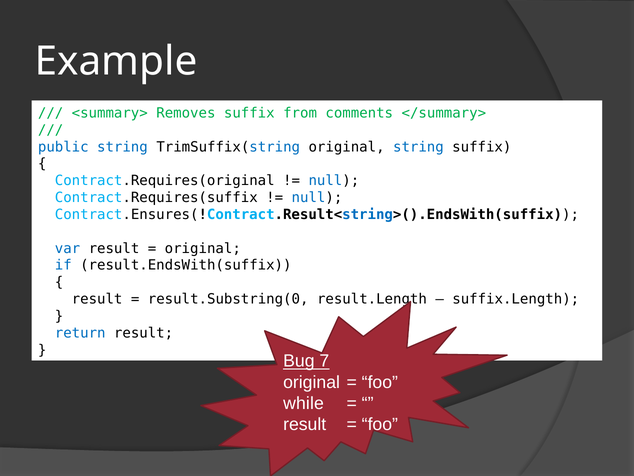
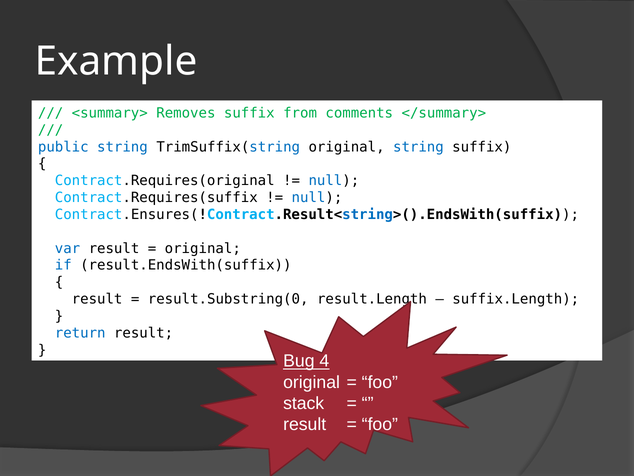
7: 7 -> 4 (324, 361)
while: while -> stack (304, 403)
